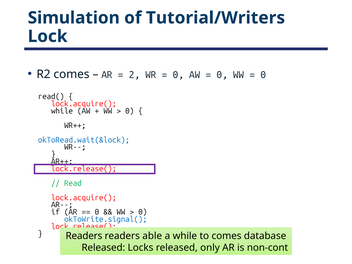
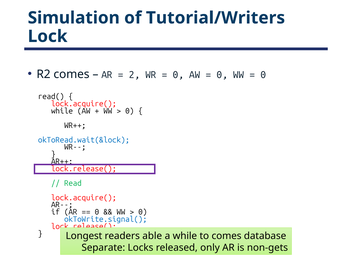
Readers: Readers -> Longest (84, 236)
Released: Released -> Separate (103, 248)
non-cont: non-cont -> non-gets (267, 248)
